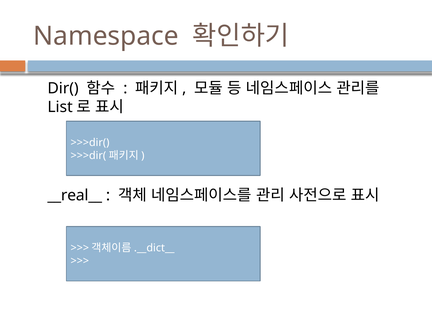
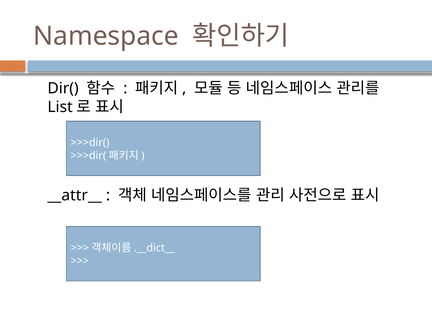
__real__: __real__ -> __attr__ (75, 195)
